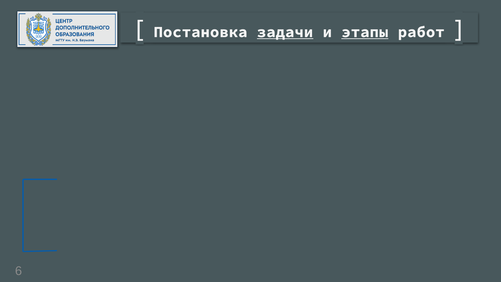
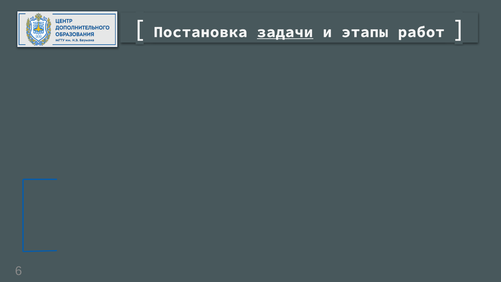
этапы underline: present -> none (365, 32)
